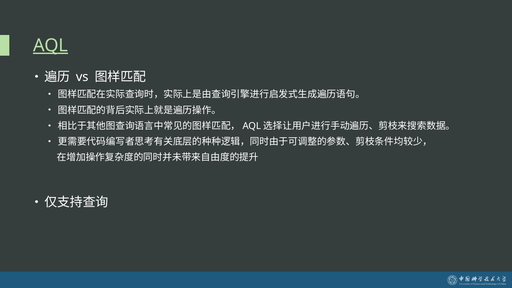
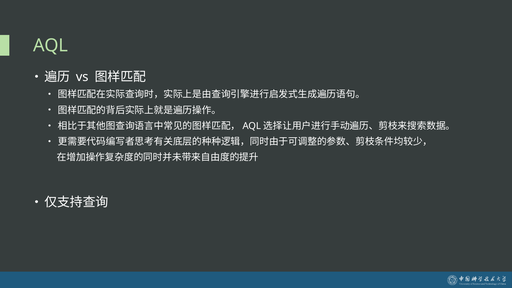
AQL underline: present -> none (51, 46)
